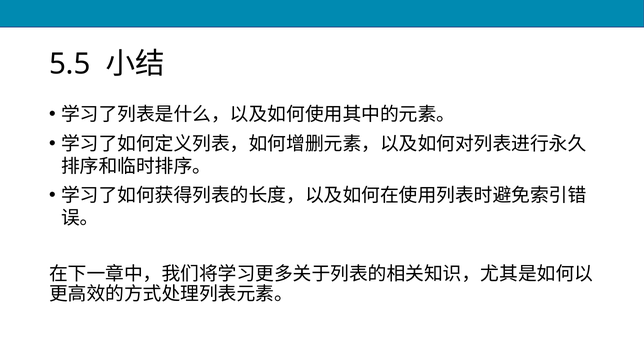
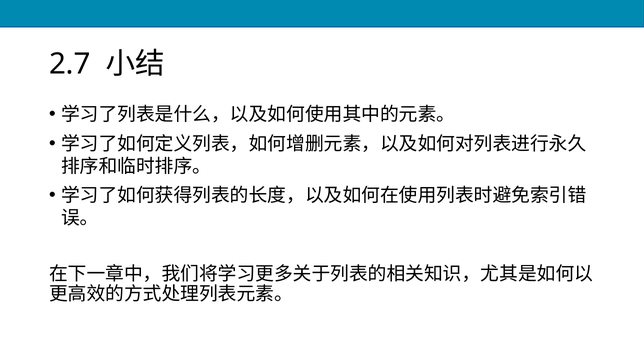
5.5: 5.5 -> 2.7 (70, 64)
